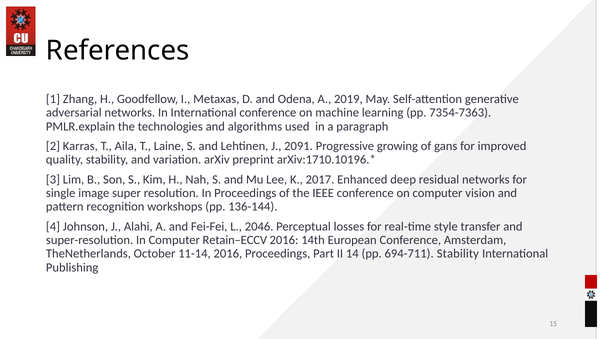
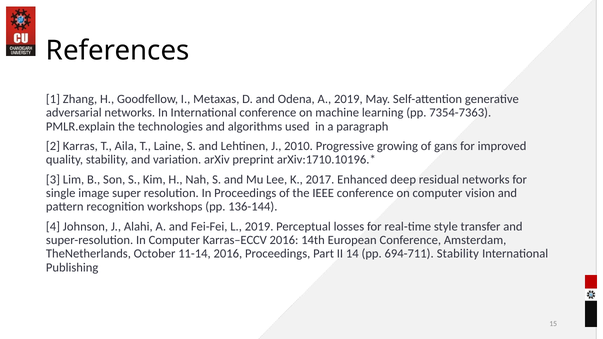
2091: 2091 -> 2010 (299, 146)
L 2046: 2046 -> 2019 (259, 227)
Retain–ECCV: Retain–ECCV -> Karras–ECCV (235, 240)
